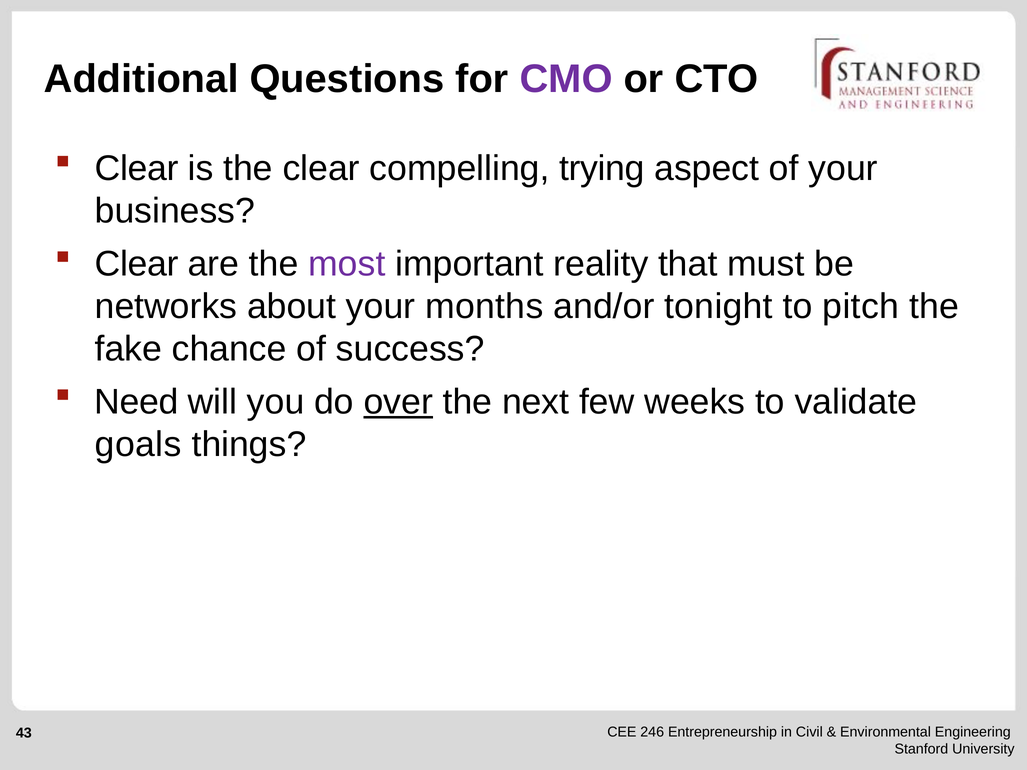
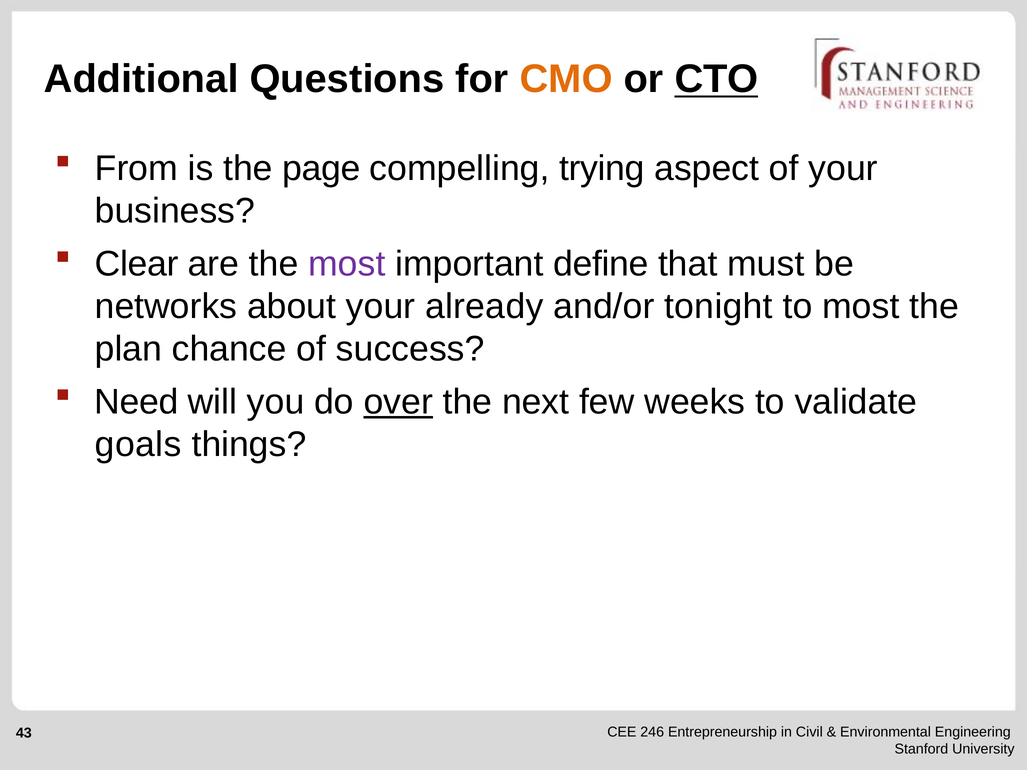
CMO colour: purple -> orange (566, 79)
CTO underline: none -> present (716, 79)
Clear: Clear -> From (136, 168)
the clear: clear -> page (321, 168)
reality: reality -> define (601, 264)
months: months -> already (484, 307)
to pitch: pitch -> most (861, 307)
fake: fake -> plan (128, 349)
